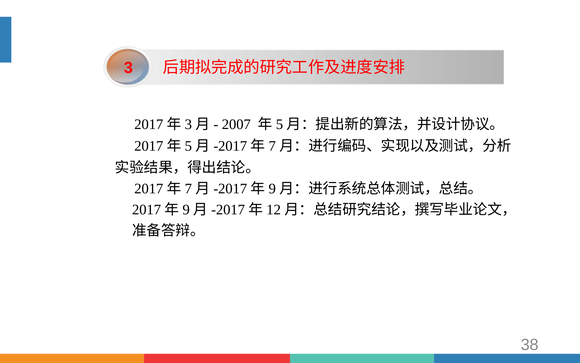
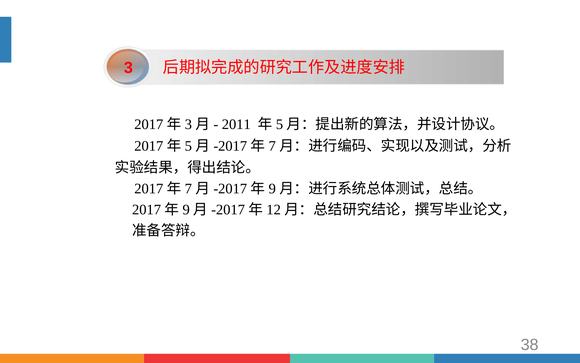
2007: 2007 -> 2011 (236, 124)
